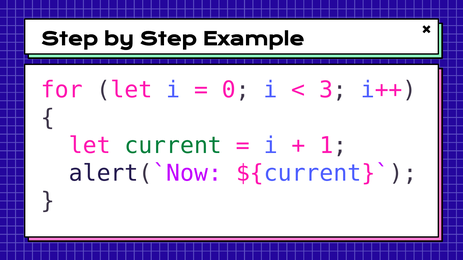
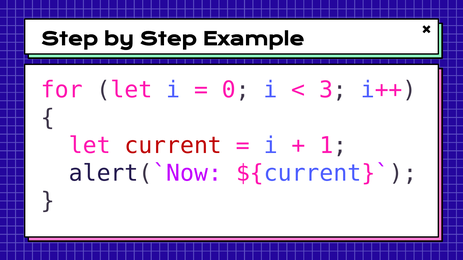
current colour: green -> red (173, 146)
